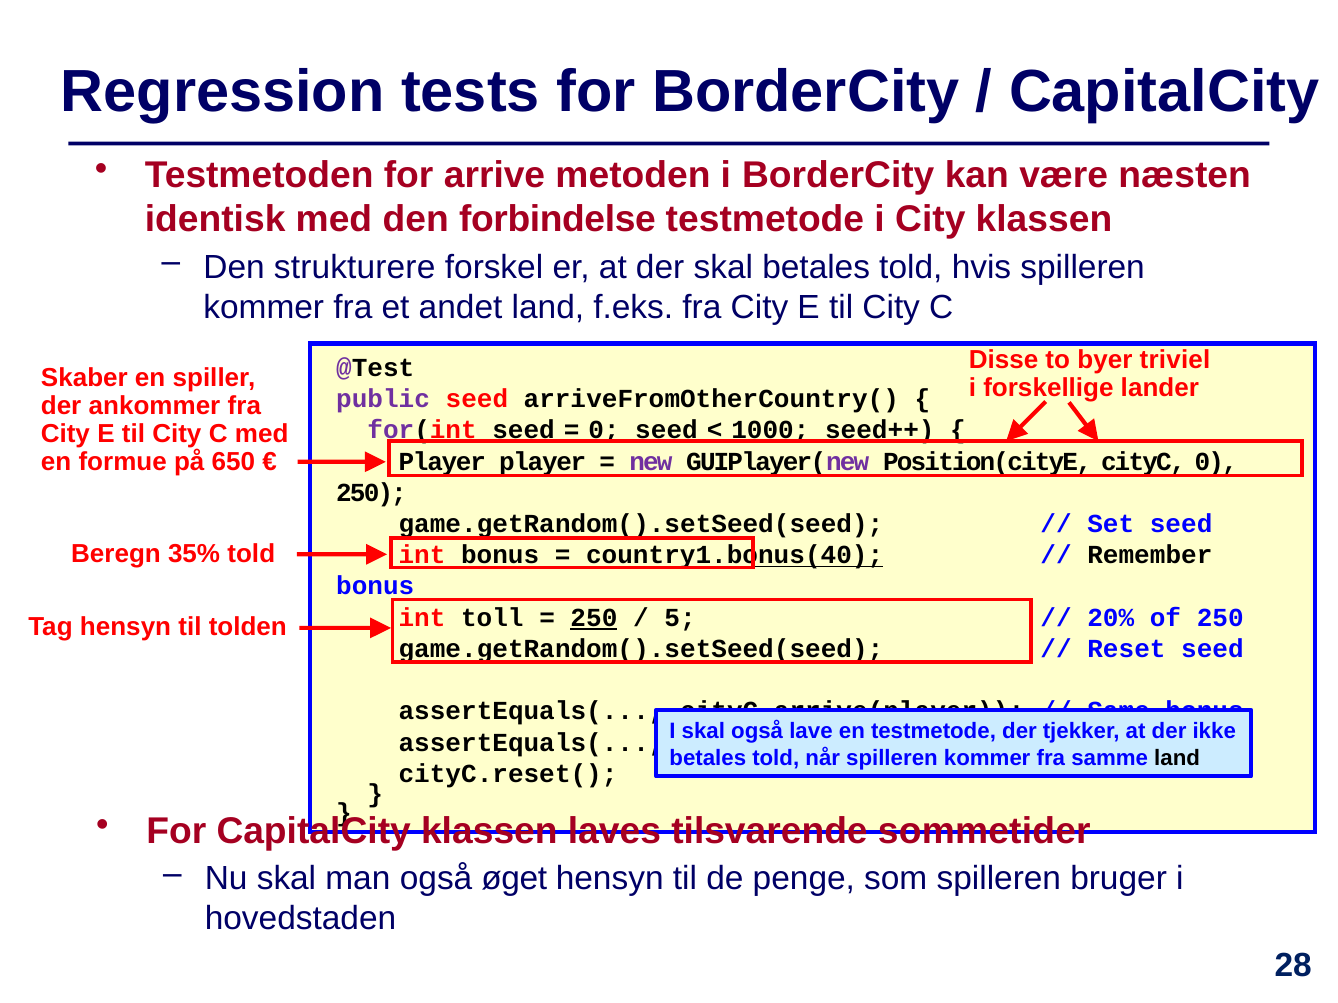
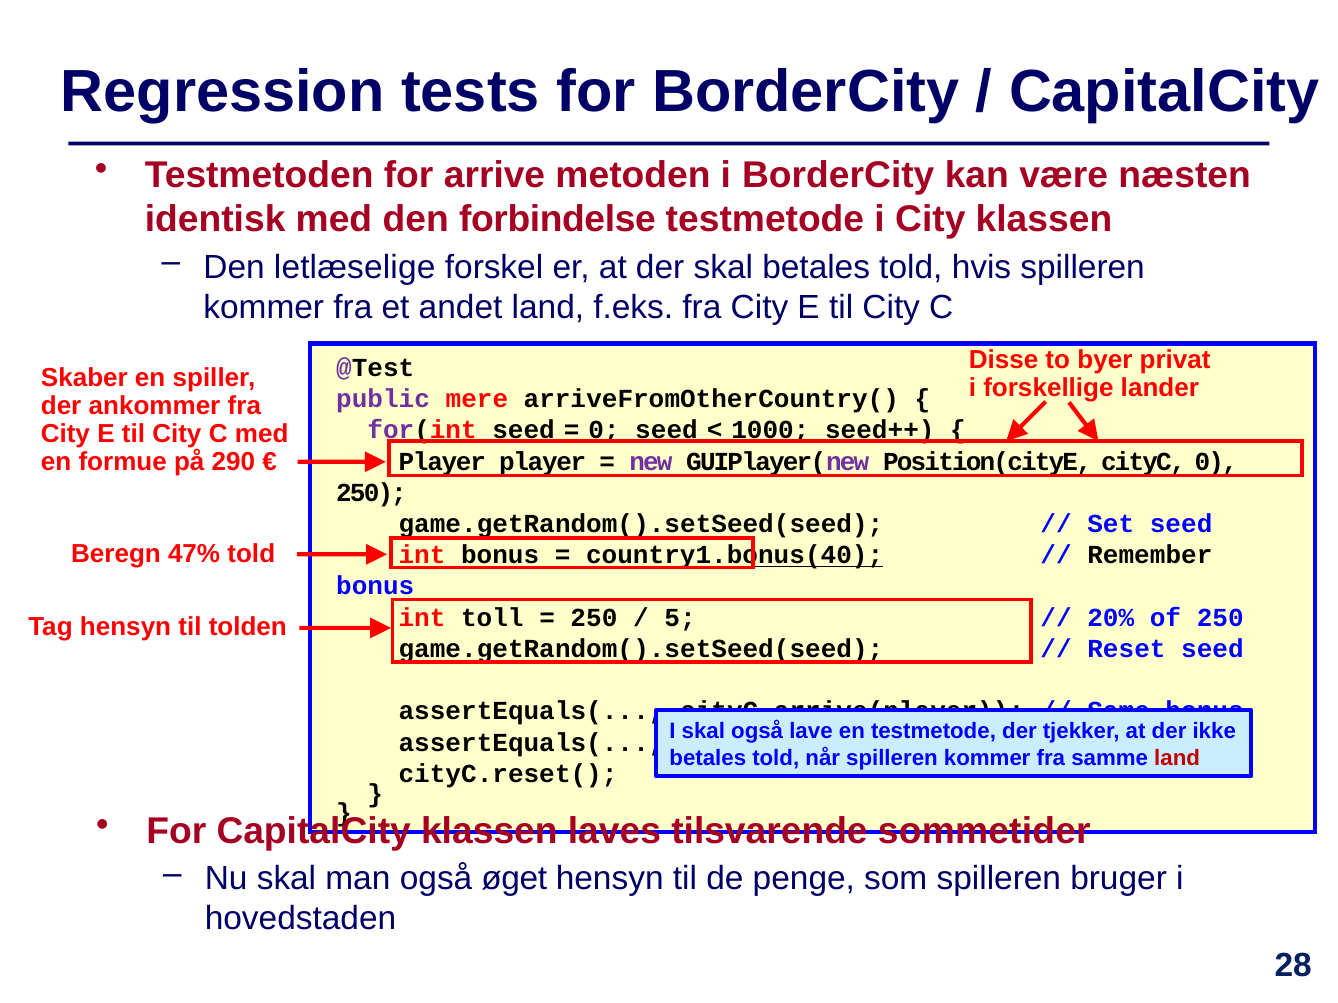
strukturere: strukturere -> letlæselige (355, 267)
triviel: triviel -> privat (1175, 360)
public seed: seed -> mere (477, 399)
650: 650 -> 290 (233, 463)
35%: 35% -> 47% (194, 554)
250 underline: present -> none (594, 618)
land colour: black -> red (1177, 758)
